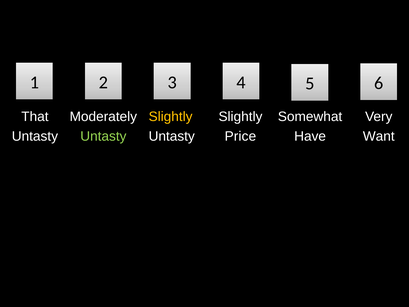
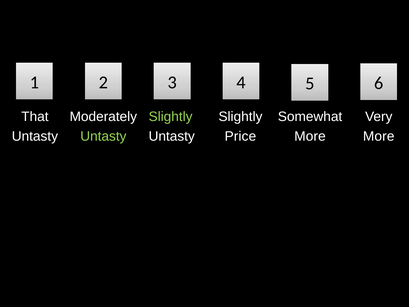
Slightly colour: yellow -> light green (171, 117)
Have: Have -> More (310, 136)
Want: Want -> More (379, 136)
